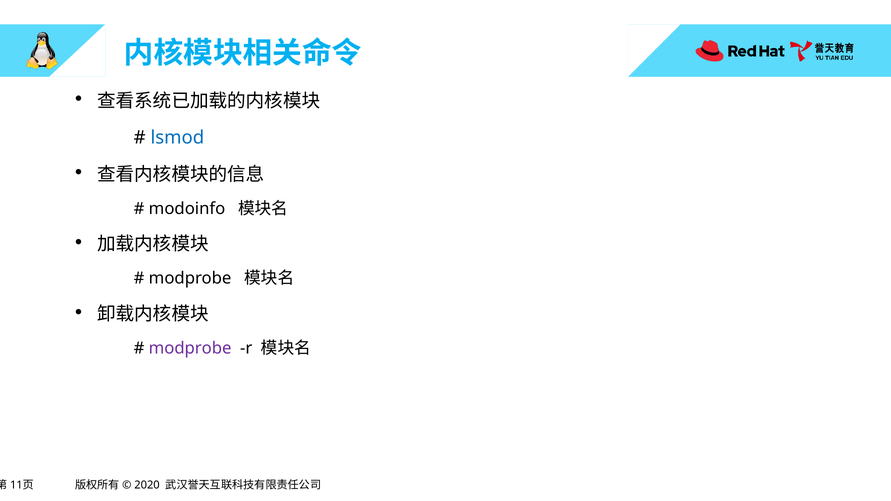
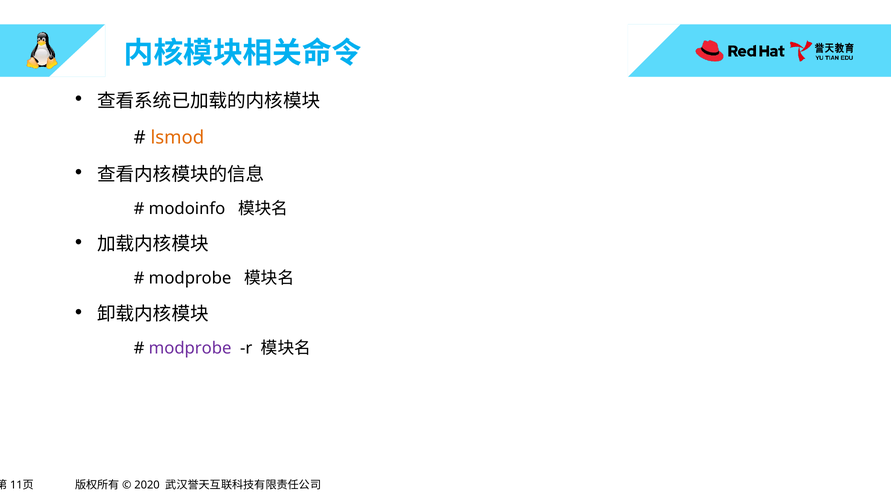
lsmod colour: blue -> orange (177, 138)
